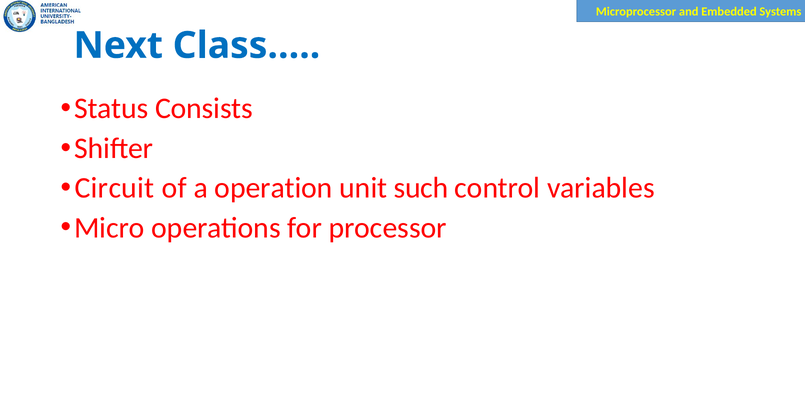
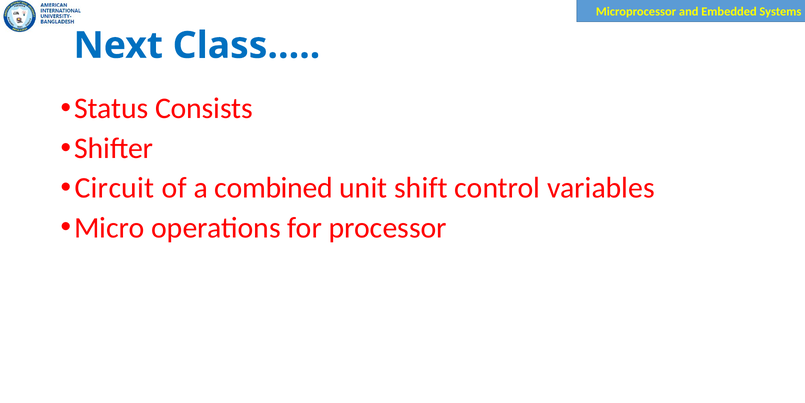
operation: operation -> combined (274, 188)
such: such -> shift (421, 188)
